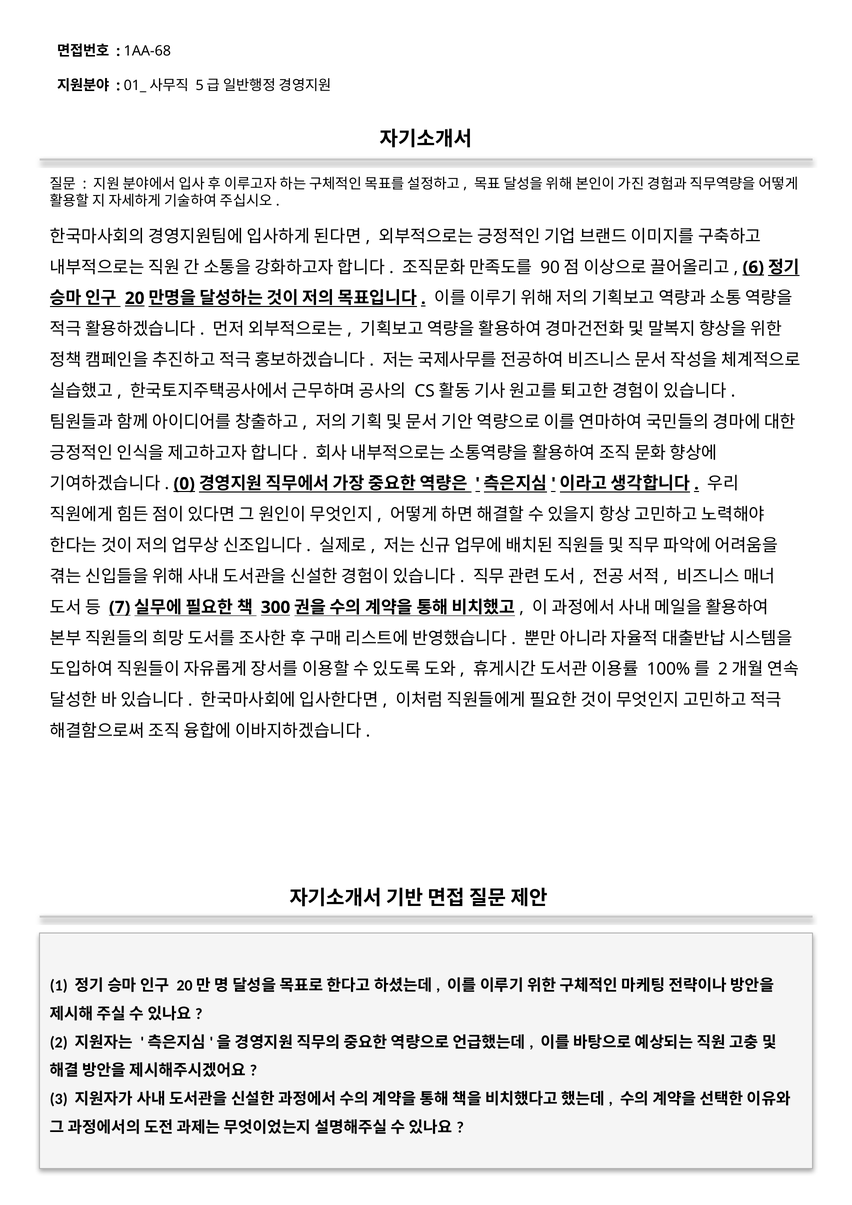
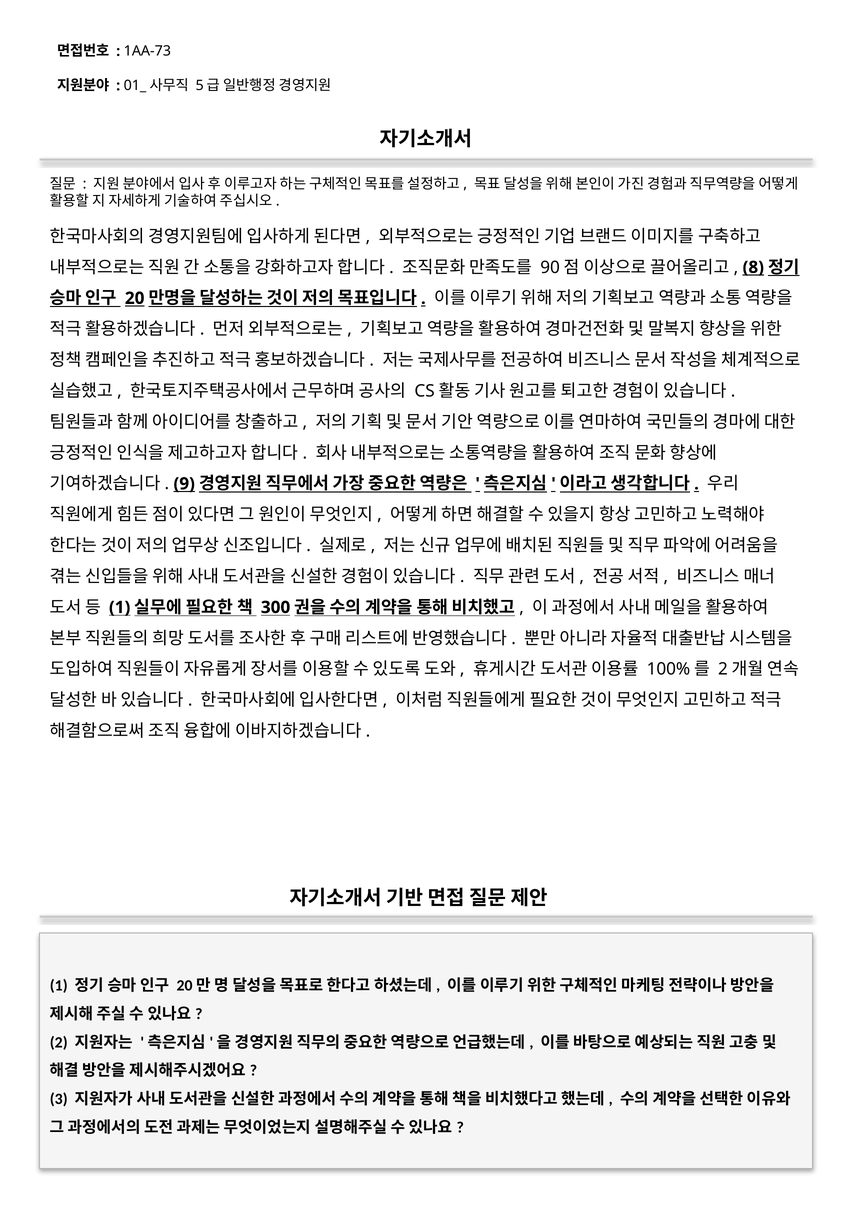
1AA-68: 1AA-68 -> 1AA-73 (147, 51)
6: 6 -> 8 (753, 267)
0: 0 -> 9 (184, 484)
7: 7 -> 1 (120, 607)
